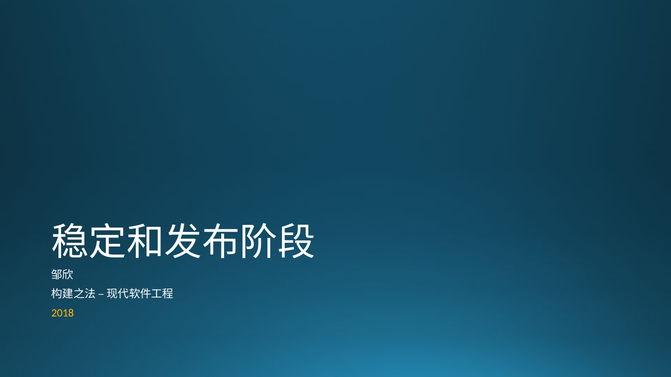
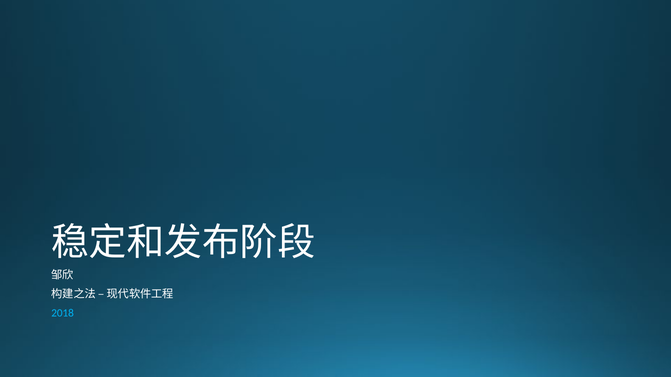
2018 colour: yellow -> light blue (63, 314)
